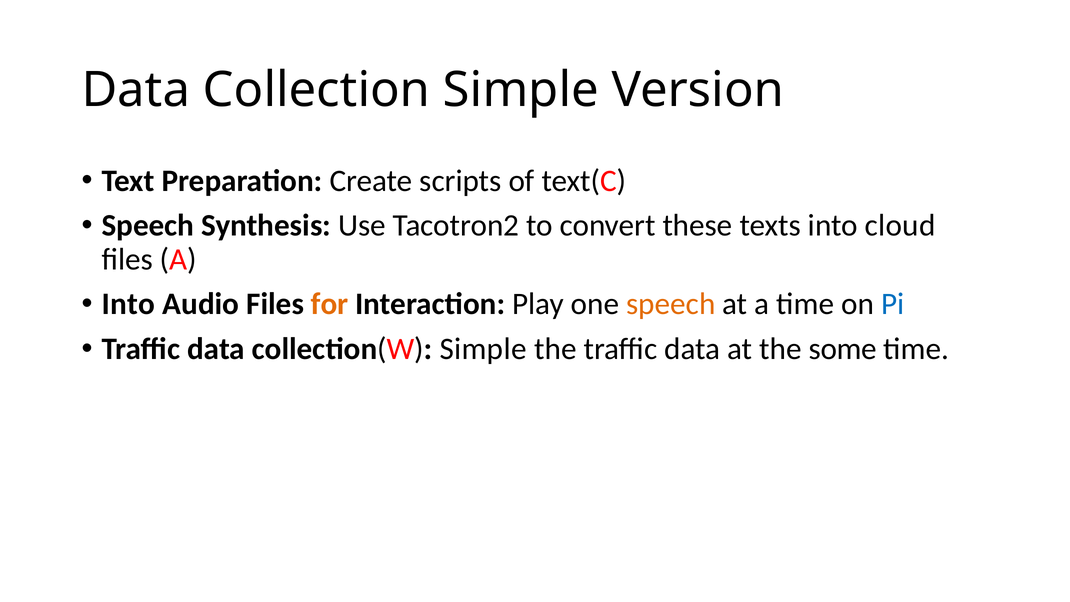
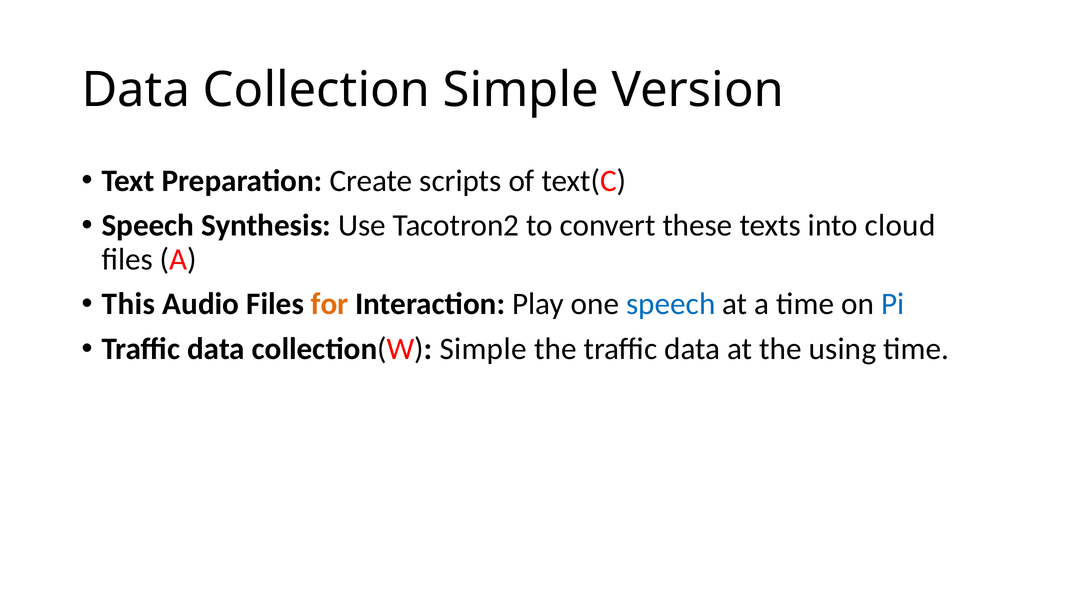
Into: Into -> This (128, 304)
speech colour: orange -> blue (671, 304)
some: some -> using (842, 349)
